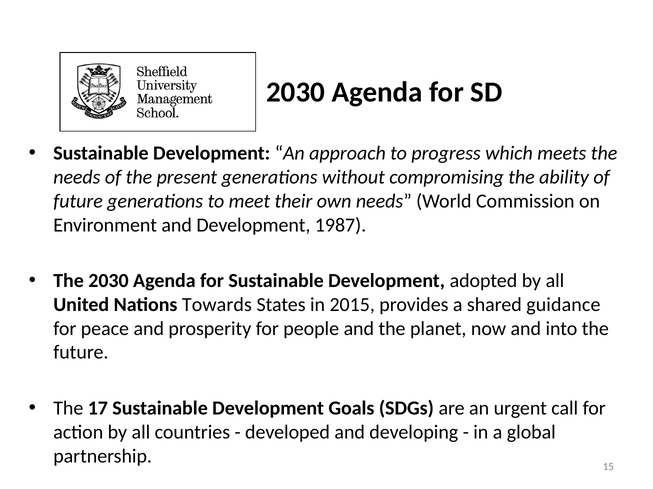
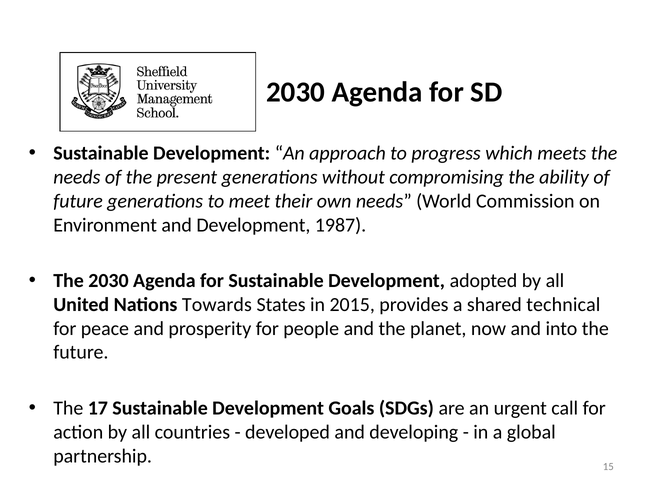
guidance: guidance -> technical (563, 305)
